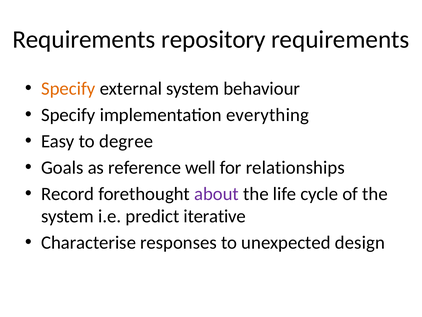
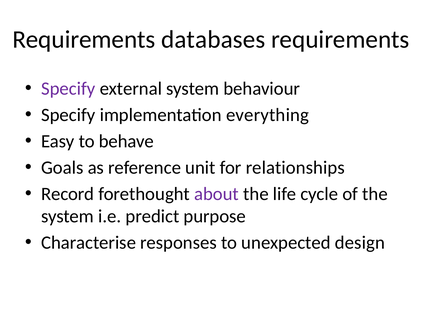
repository: repository -> databases (213, 40)
Specify colour: orange -> purple (68, 89)
degree: degree -> behave (126, 141)
well: well -> unit (200, 167)
iterative: iterative -> purpose (215, 216)
